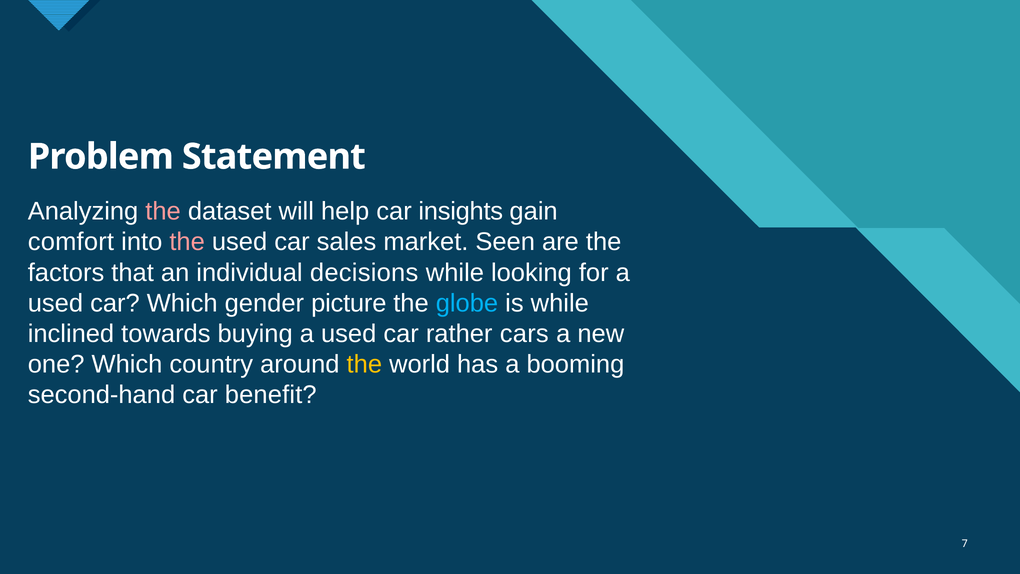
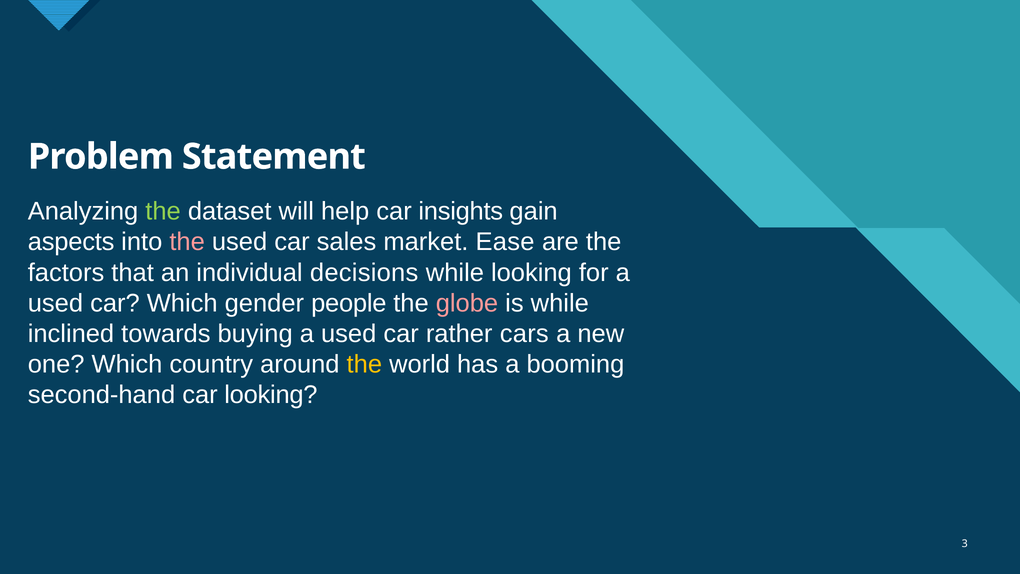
the colour: pink -> light green (163, 211)
comfort: comfort -> aspects (71, 242)
Seen: Seen -> Ease (505, 242)
picture: picture -> people (349, 303)
globe colour: light blue -> pink (467, 303)
car benefit: benefit -> looking (271, 395)
7: 7 -> 3 (965, 543)
